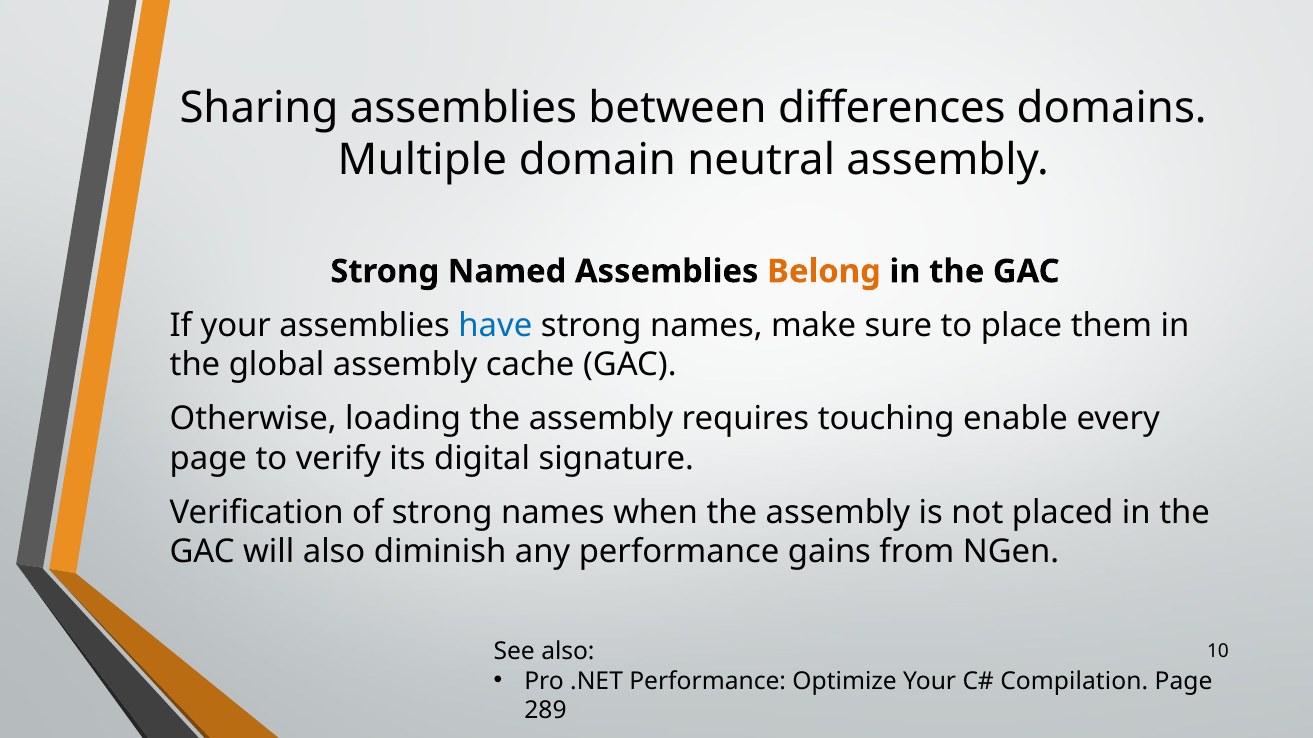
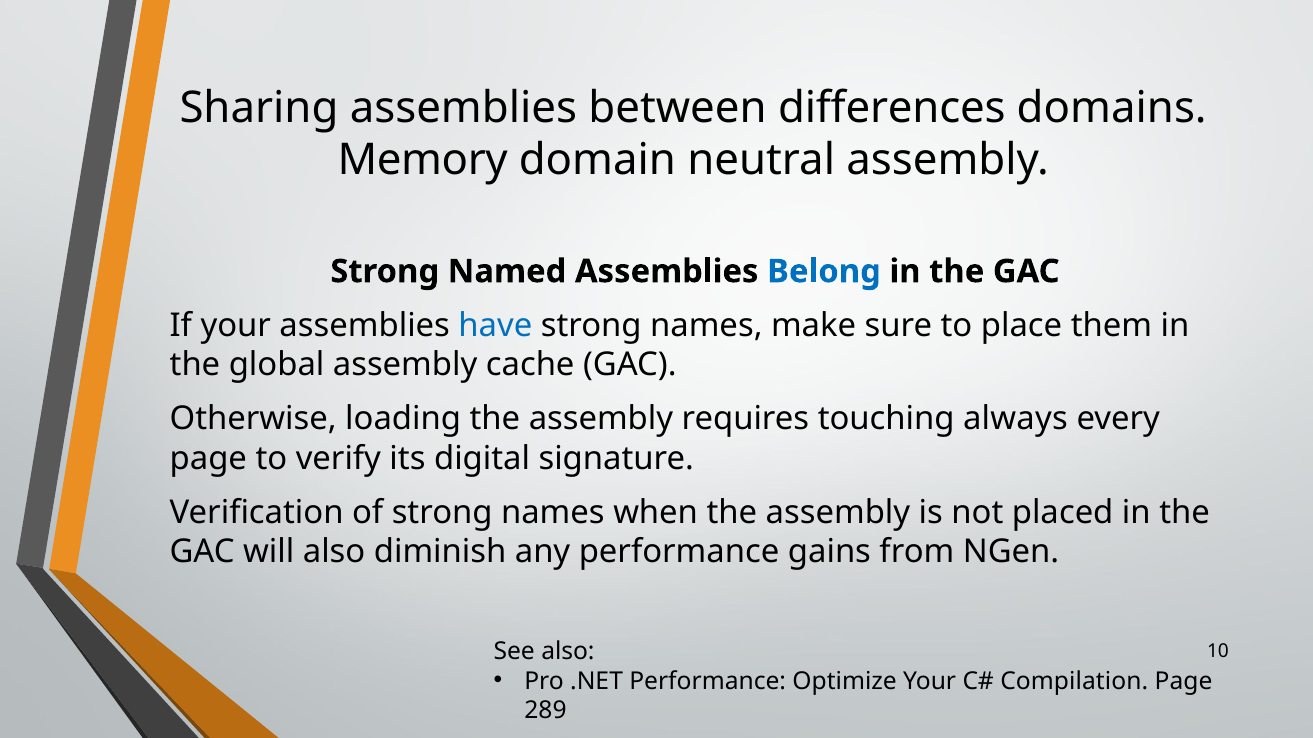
Multiple: Multiple -> Memory (423, 161)
Belong colour: orange -> blue (824, 272)
enable: enable -> always (1015, 419)
